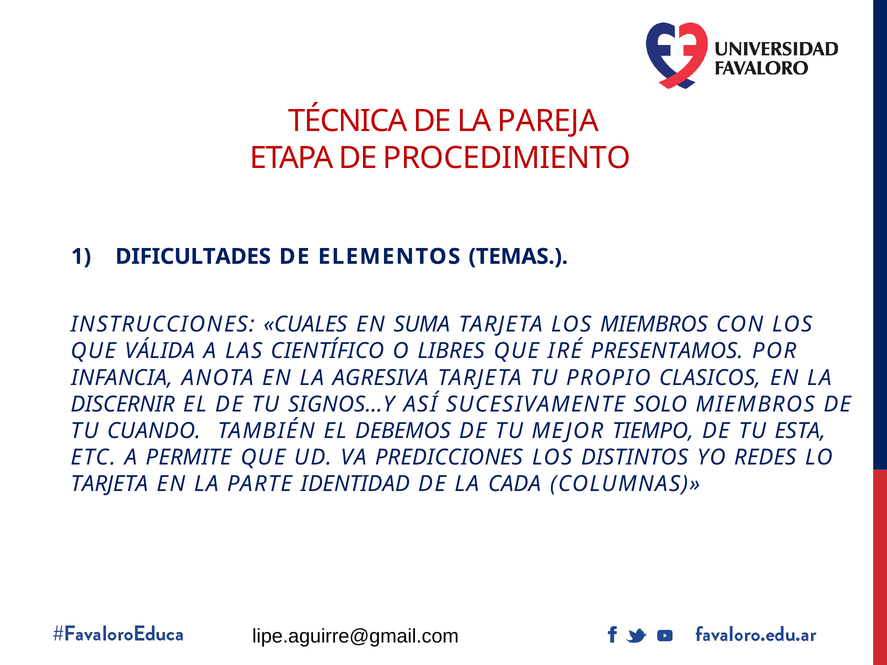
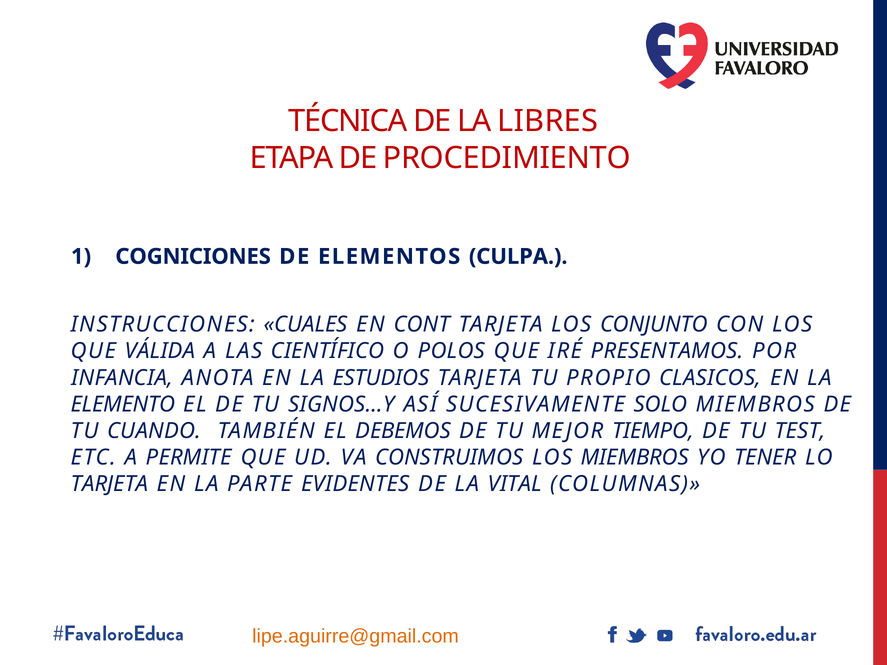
PAREJA: PAREJA -> LIBRES (548, 121)
DIFICULTADES: DIFICULTADES -> COGNICIONES (193, 257)
TEMAS: TEMAS -> CULPA (518, 257)
SUMA: SUMA -> CONT (422, 325)
LOS MIEMBROS: MIEMBROS -> CONJUNTO (654, 325)
LIBRES: LIBRES -> POLOS (451, 351)
AGRESIVA: AGRESIVA -> ESTUDIOS (381, 378)
DISCERNIR: DISCERNIR -> ELEMENTO (123, 404)
ESTA: ESTA -> TEST (800, 431)
PREDICCIONES: PREDICCIONES -> CONSTRUIMOS (449, 458)
LOS DISTINTOS: DISTINTOS -> MIEMBROS (635, 458)
REDES: REDES -> TENER (765, 458)
IDENTIDAD: IDENTIDAD -> EVIDENTES (355, 484)
CADA: CADA -> VITAL (515, 484)
lipe.aguirre@gmail.com colour: black -> orange (356, 636)
